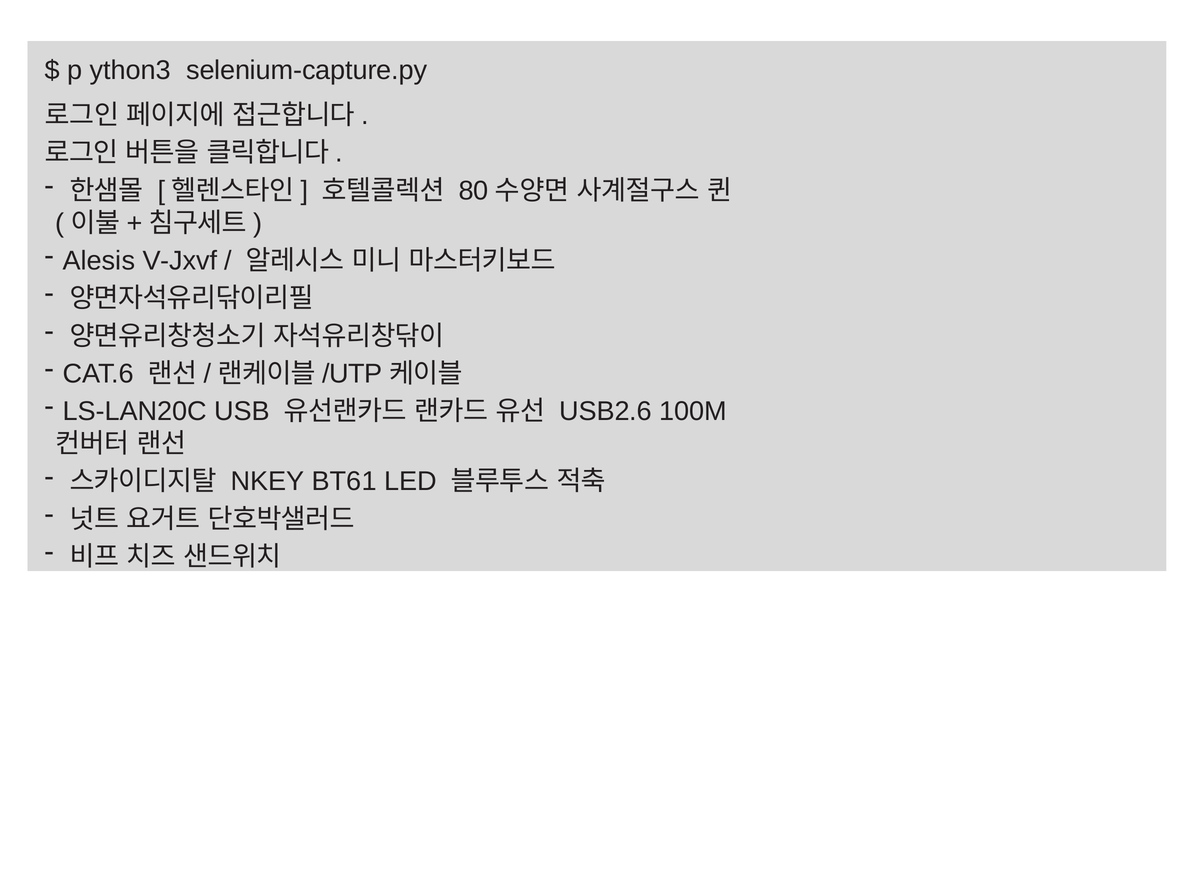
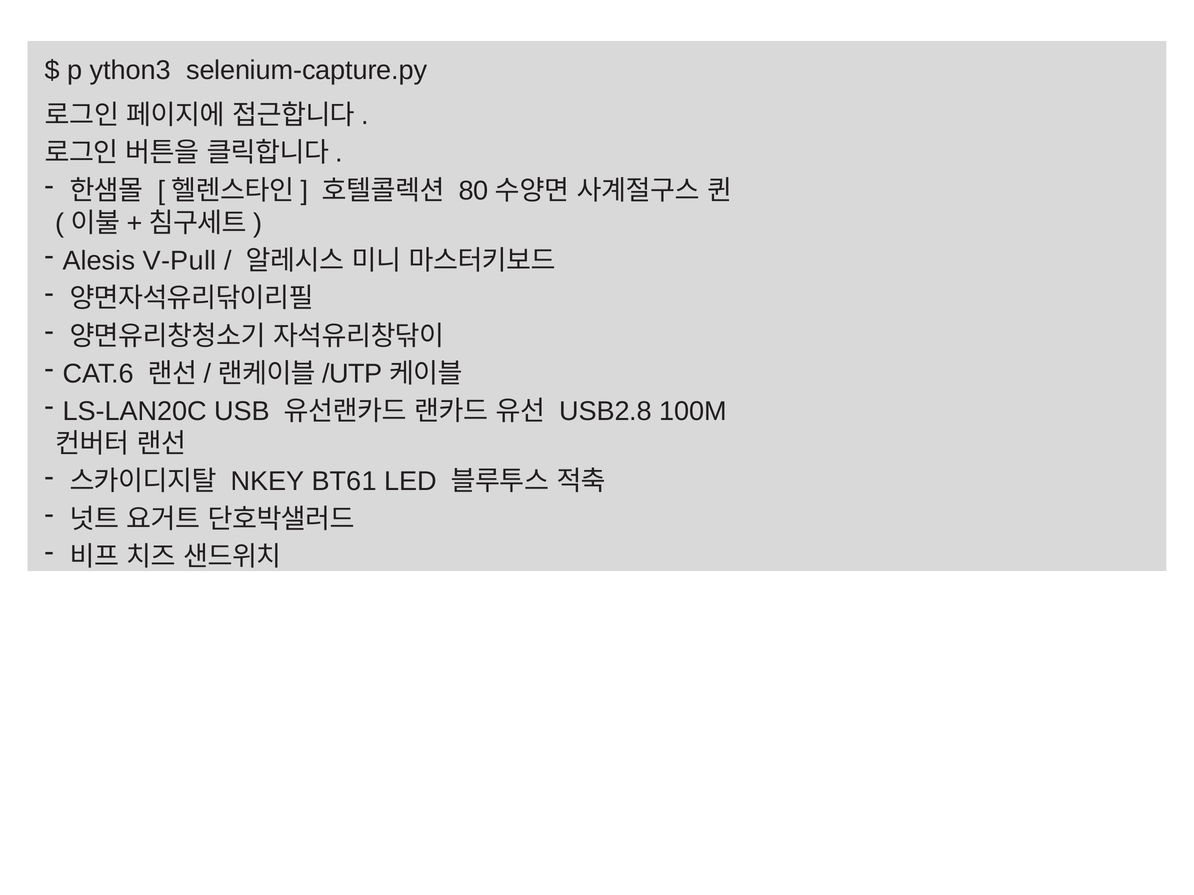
V-Jxvf: V-Jxvf -> V-Pull (180, 261)
USB2.6: USB2.6 -> USB2.8 (606, 412)
